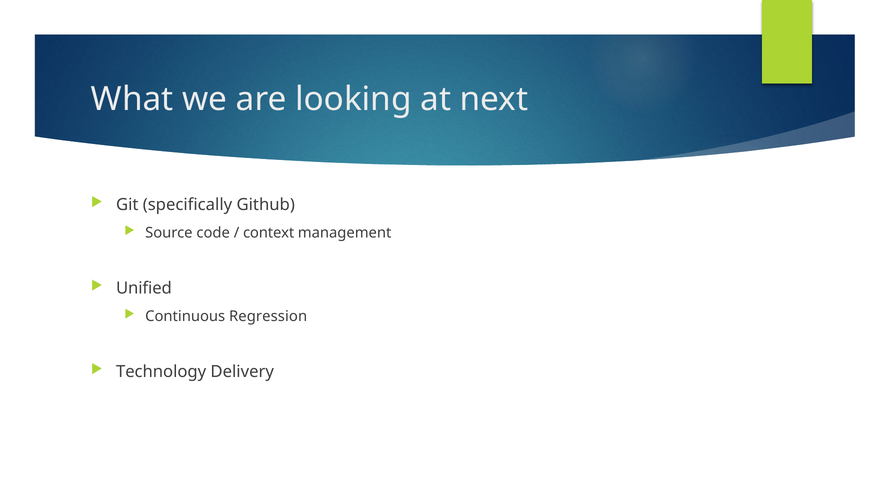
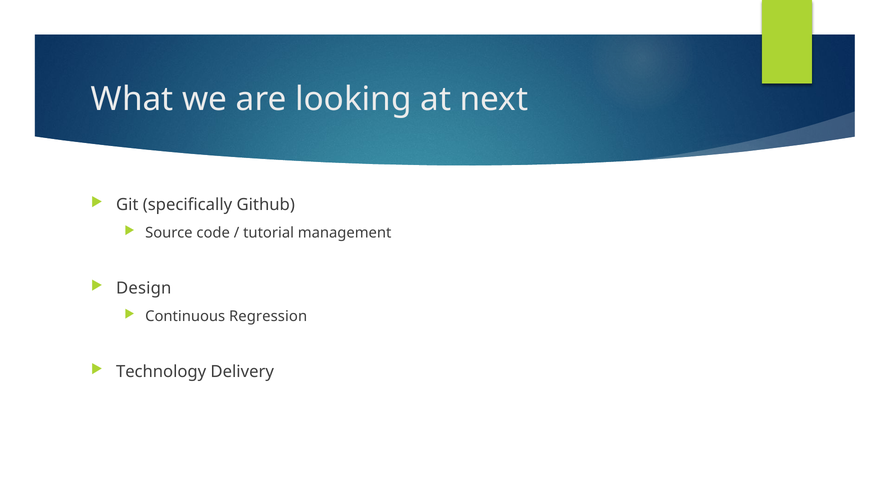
context: context -> tutorial (269, 233)
Unified: Unified -> Design (144, 288)
